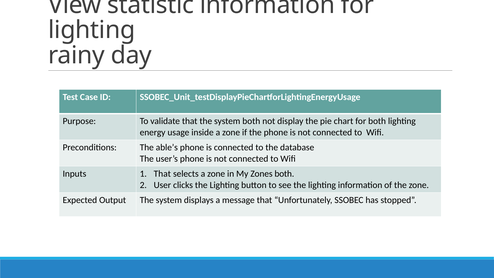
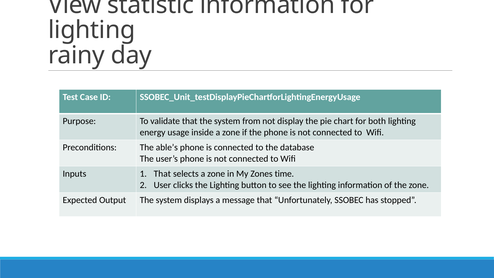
system both: both -> from (251, 121)
Zones both: both -> time (284, 174)
